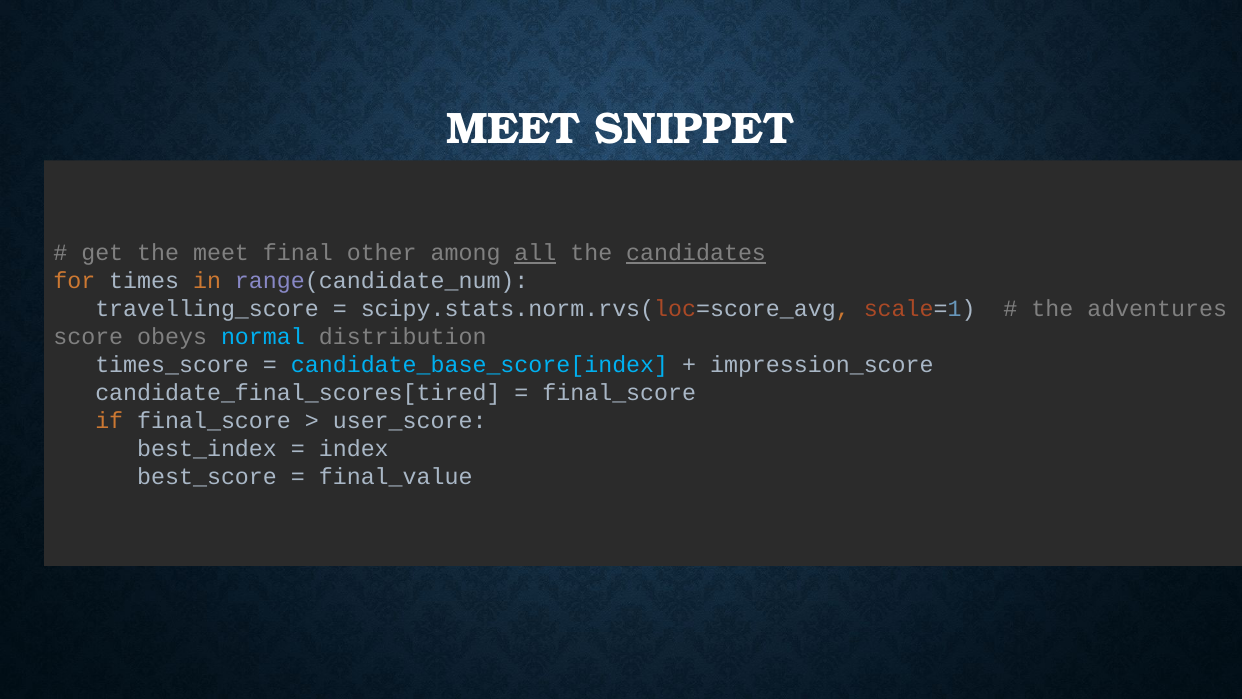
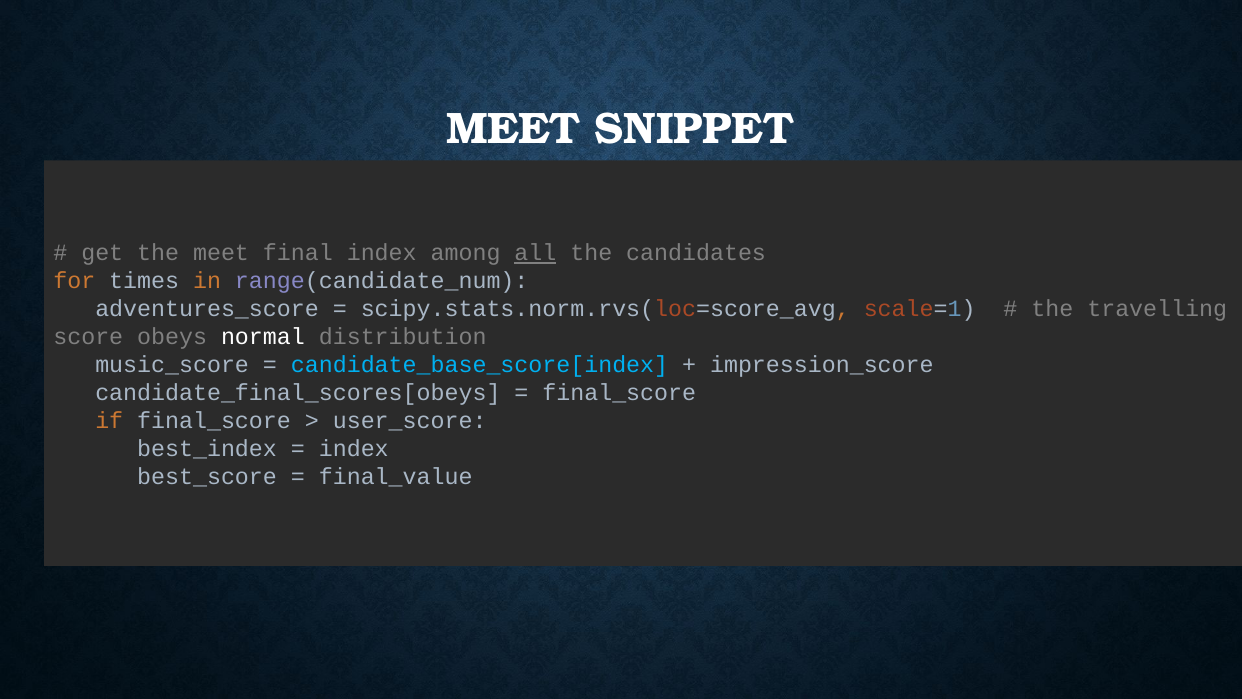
final other: other -> index (382, 253)
candidates underline: present -> none (696, 253)
travelling_score: travelling_score -> adventures_score (207, 309)
adventures: adventures -> travelling (1157, 309)
normal colour: light blue -> white (263, 337)
times_score: times_score -> music_score (172, 365)
candidate_final_scores[tired: candidate_final_scores[tired -> candidate_final_scores[obeys (298, 393)
